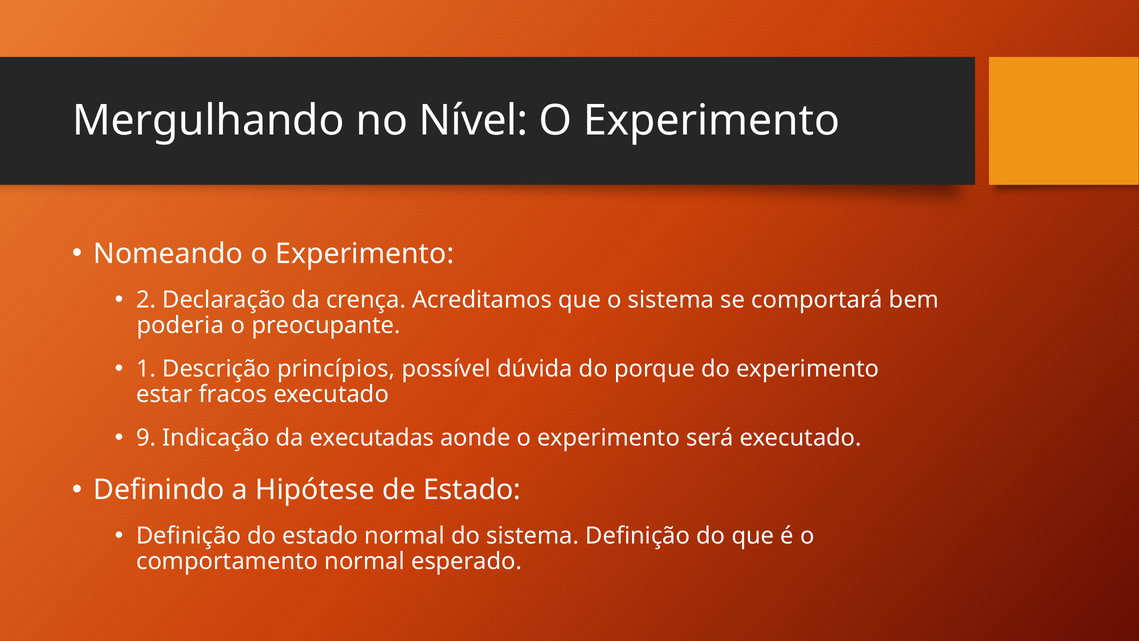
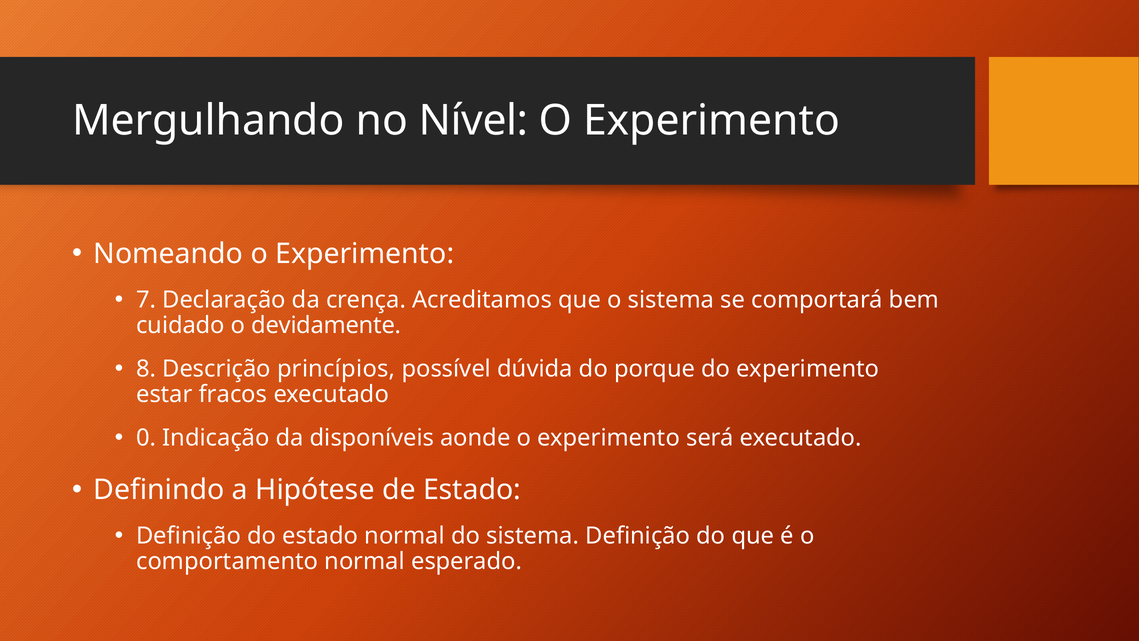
2: 2 -> 7 (146, 300)
poderia: poderia -> cuidado (180, 325)
preocupante: preocupante -> devidamente (326, 325)
1: 1 -> 8 (146, 369)
9: 9 -> 0 (146, 438)
executadas: executadas -> disponíveis (372, 438)
